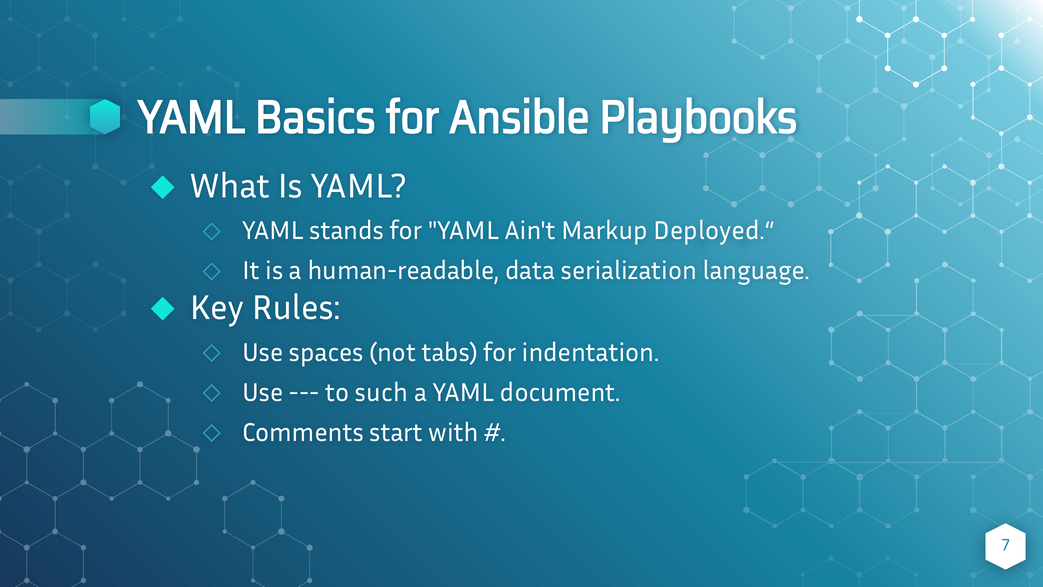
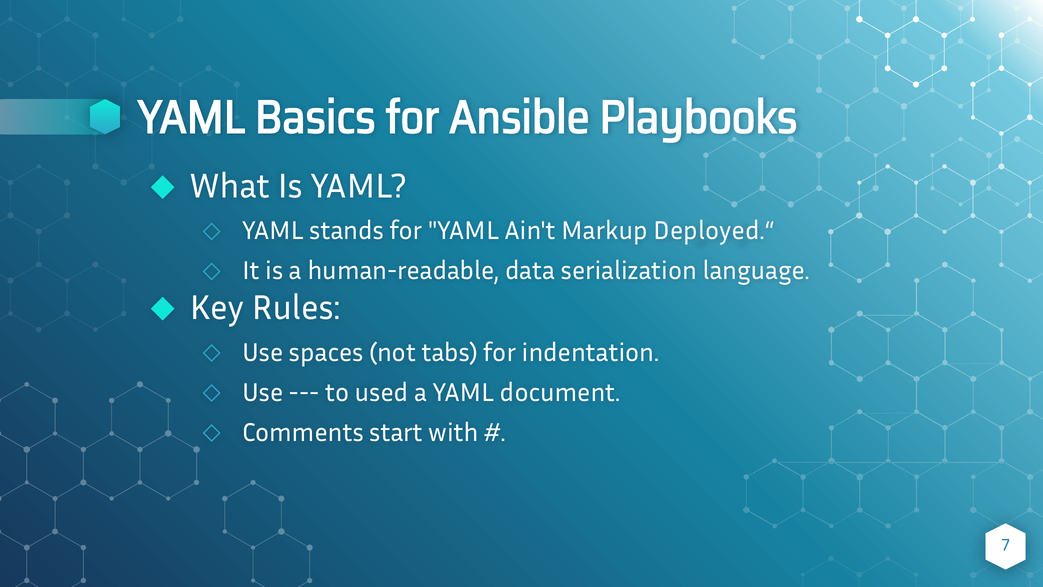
such: such -> used (382, 392)
